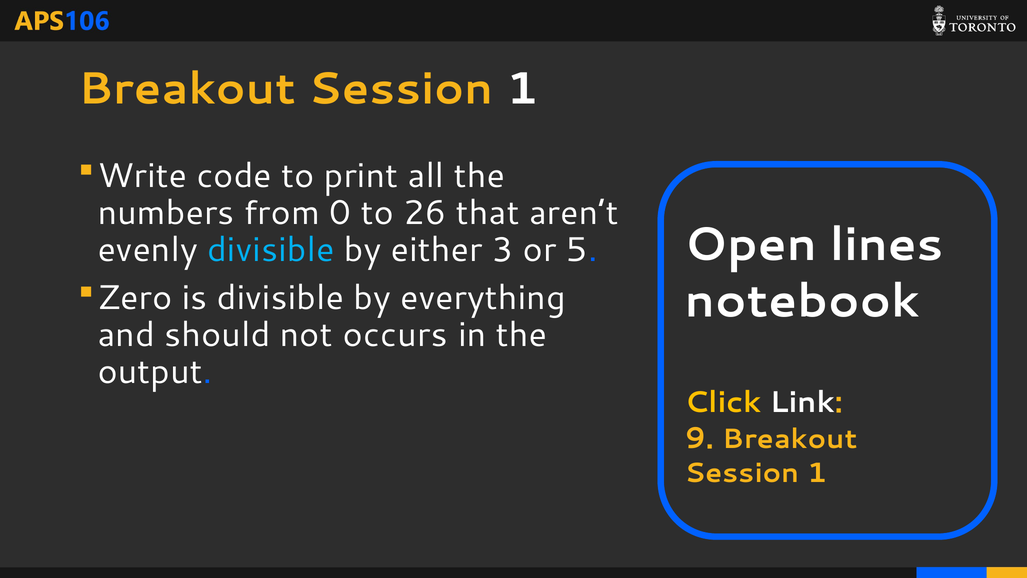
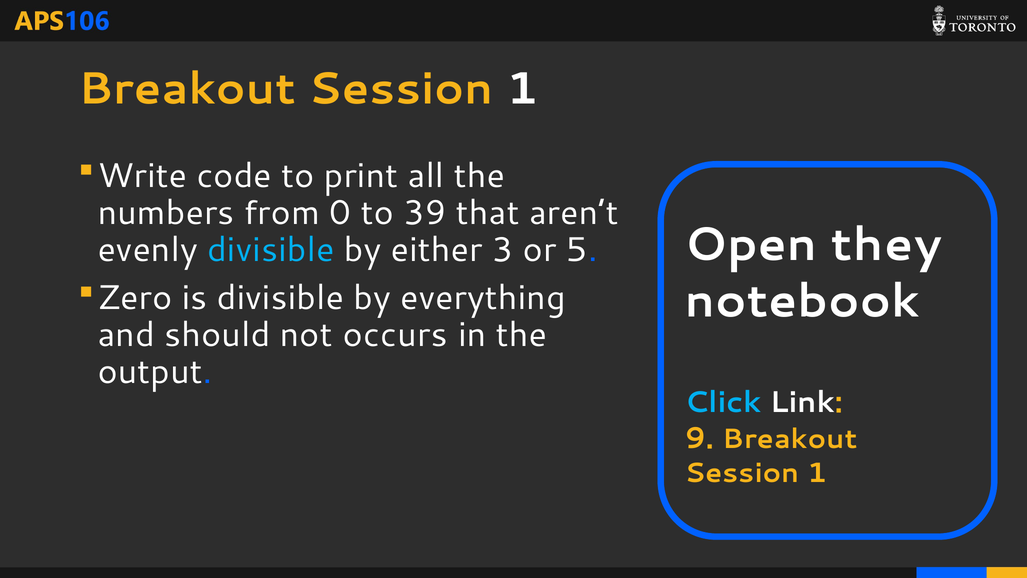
26: 26 -> 39 (425, 213)
lines: lines -> they (886, 244)
Click colour: yellow -> light blue (723, 402)
